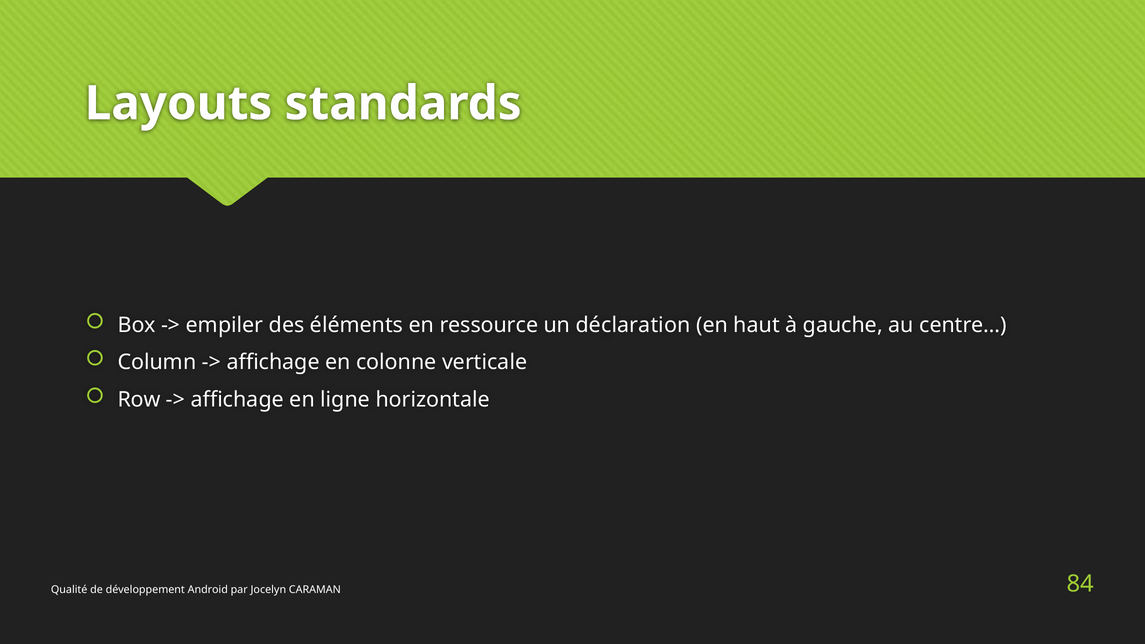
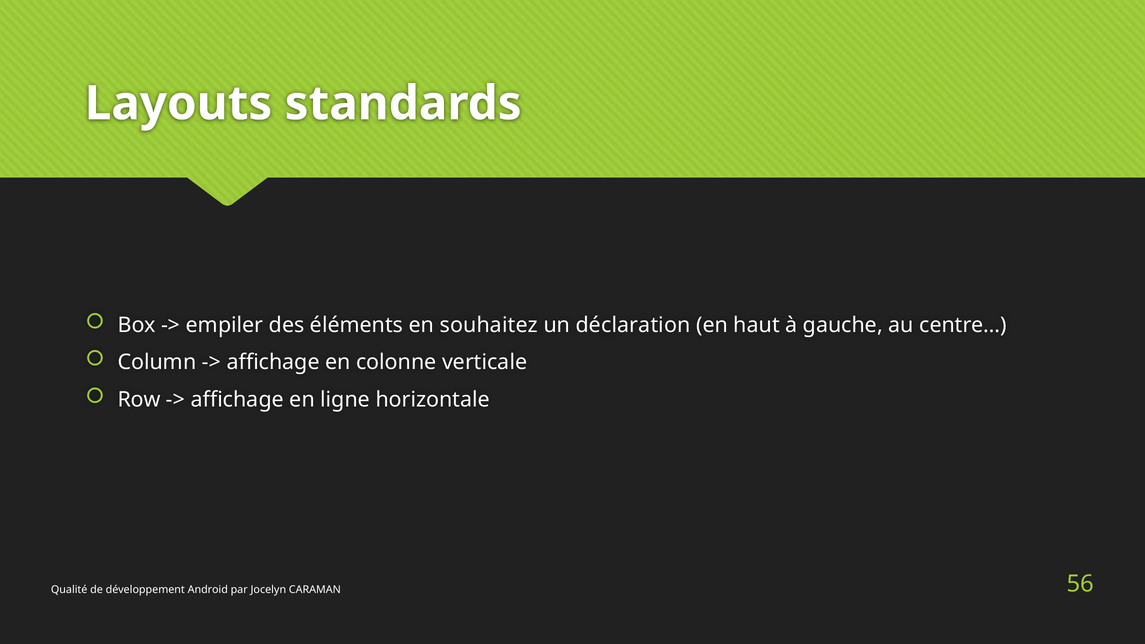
ressource: ressource -> souhaitez (489, 325)
84: 84 -> 56 (1080, 584)
